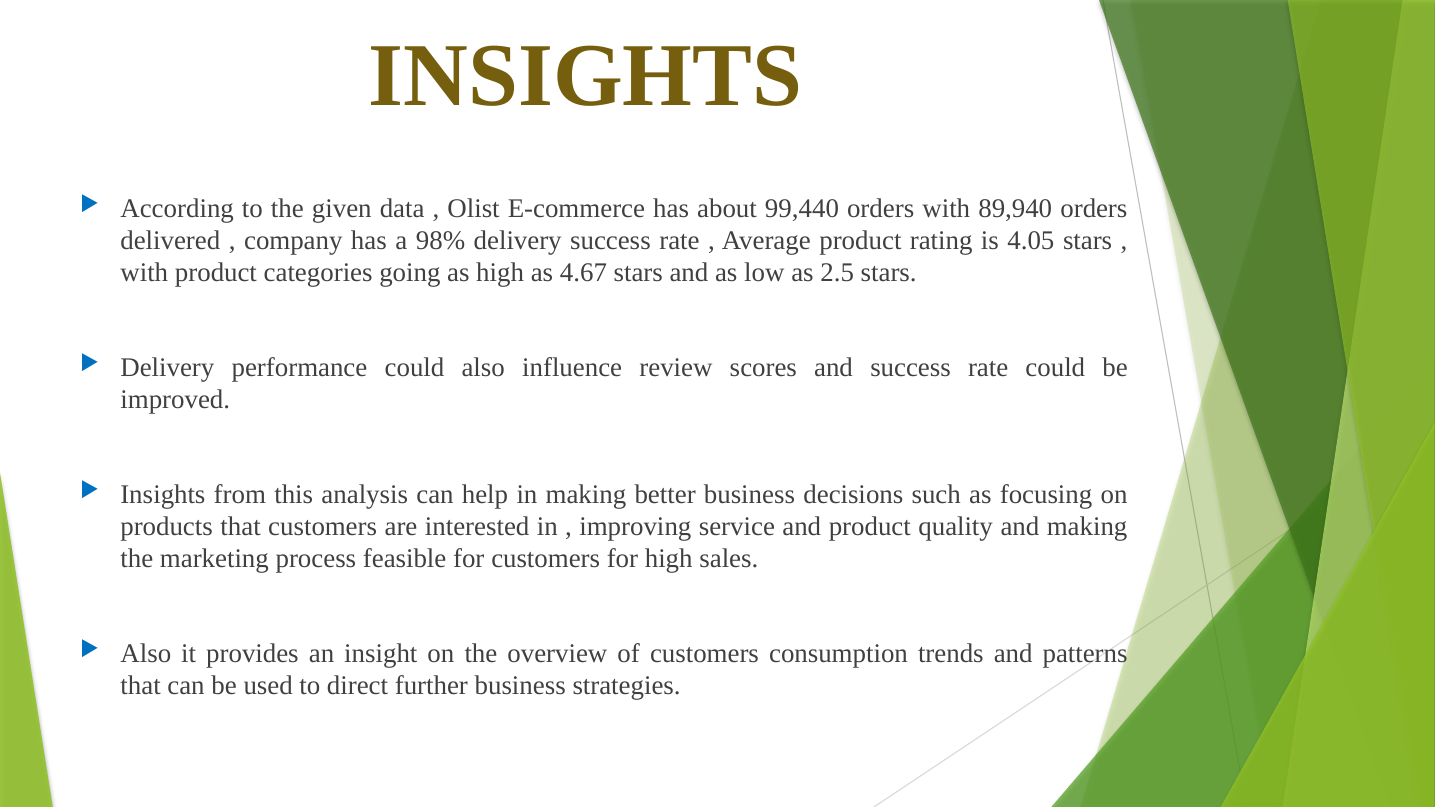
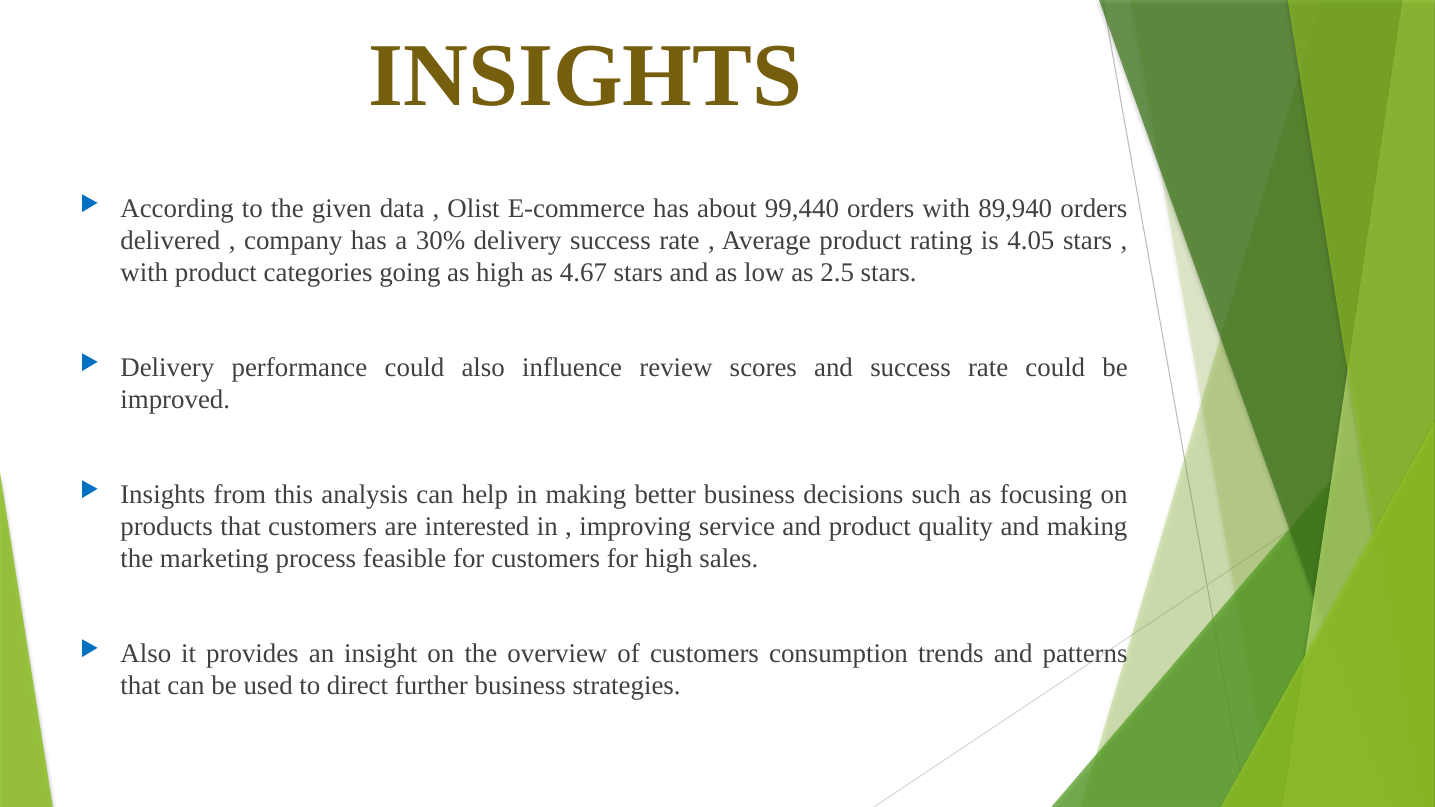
98%: 98% -> 30% (441, 241)
